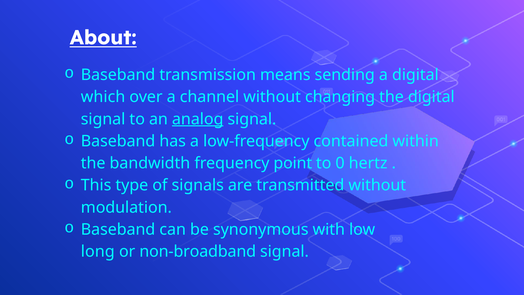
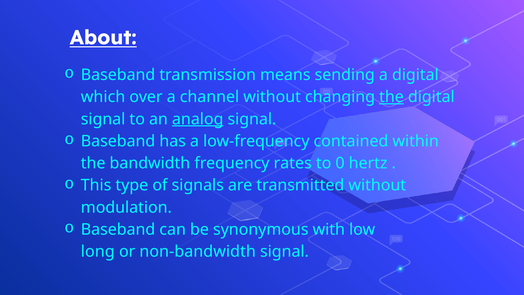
the underline: none -> present (391, 97)
point: point -> rates (293, 163)
non-broadband: non-broadband -> non-bandwidth (198, 251)
